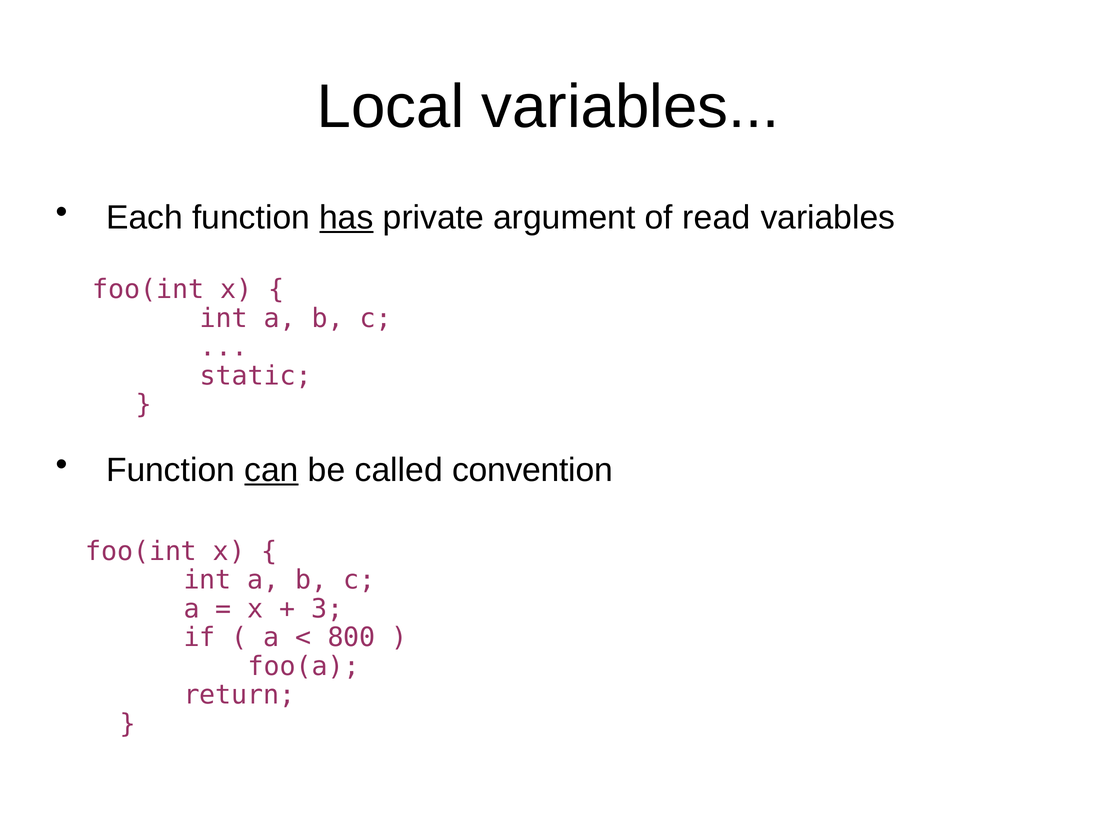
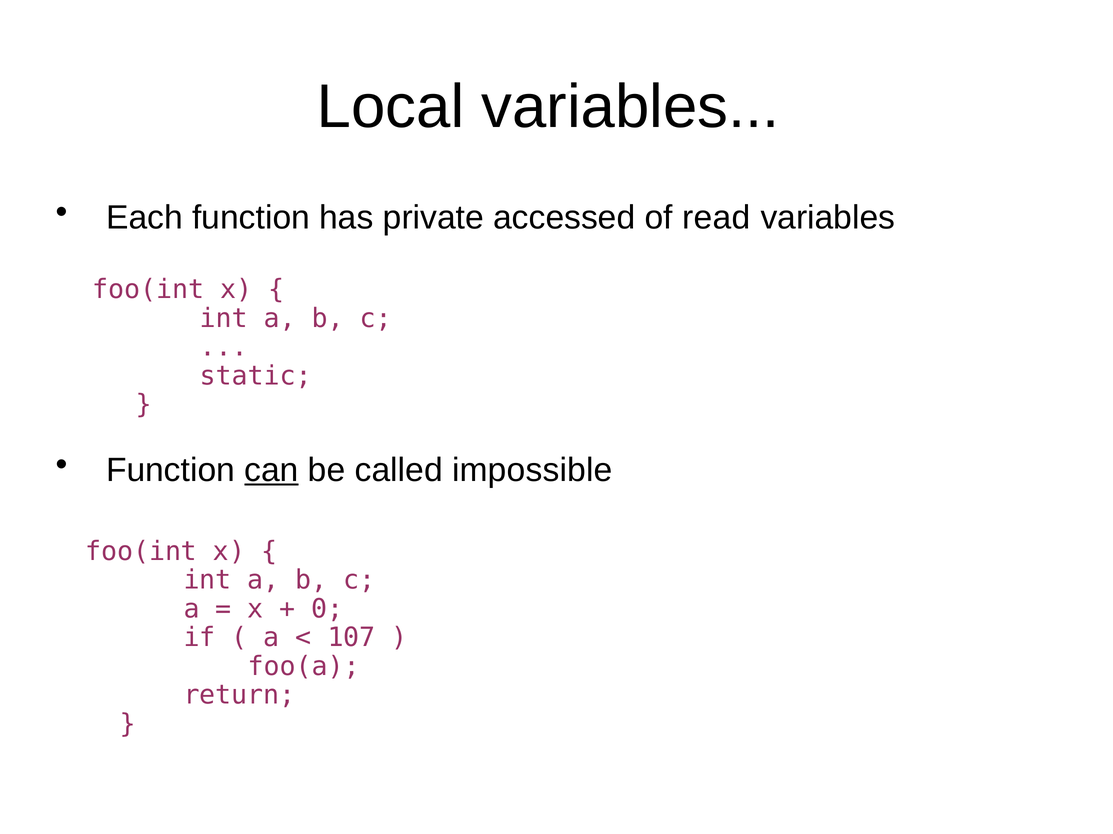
has underline: present -> none (346, 218)
argument: argument -> accessed (564, 218)
convention: convention -> impossible (532, 470)
3: 3 -> 0 (327, 609)
800: 800 -> 107 (352, 638)
